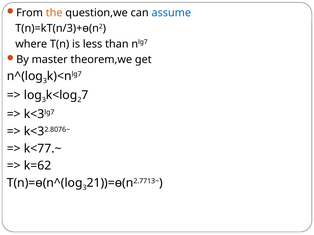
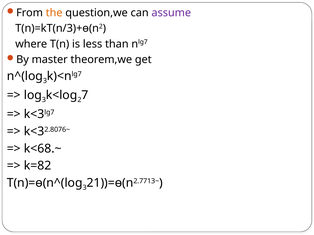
assume colour: blue -> purple (171, 13)
k<77.~: k<77.~ -> k<68.~ (43, 149)
k=62: k=62 -> k=82 (38, 166)
